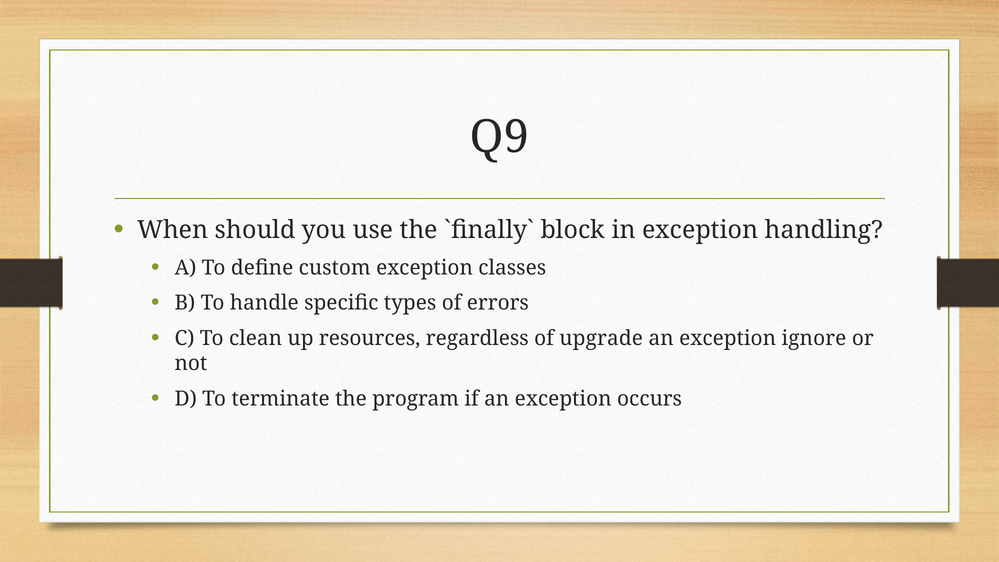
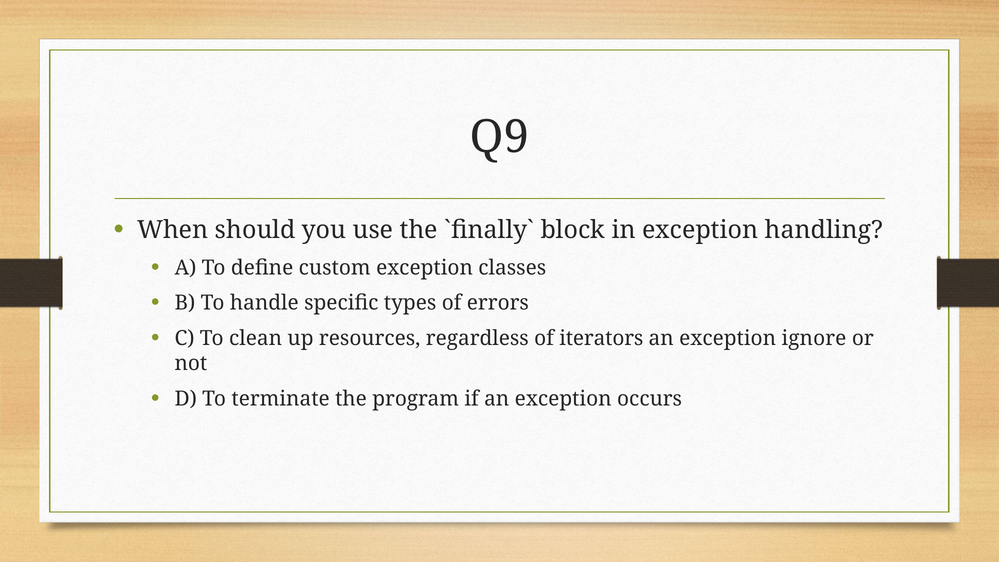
upgrade: upgrade -> iterators (601, 338)
